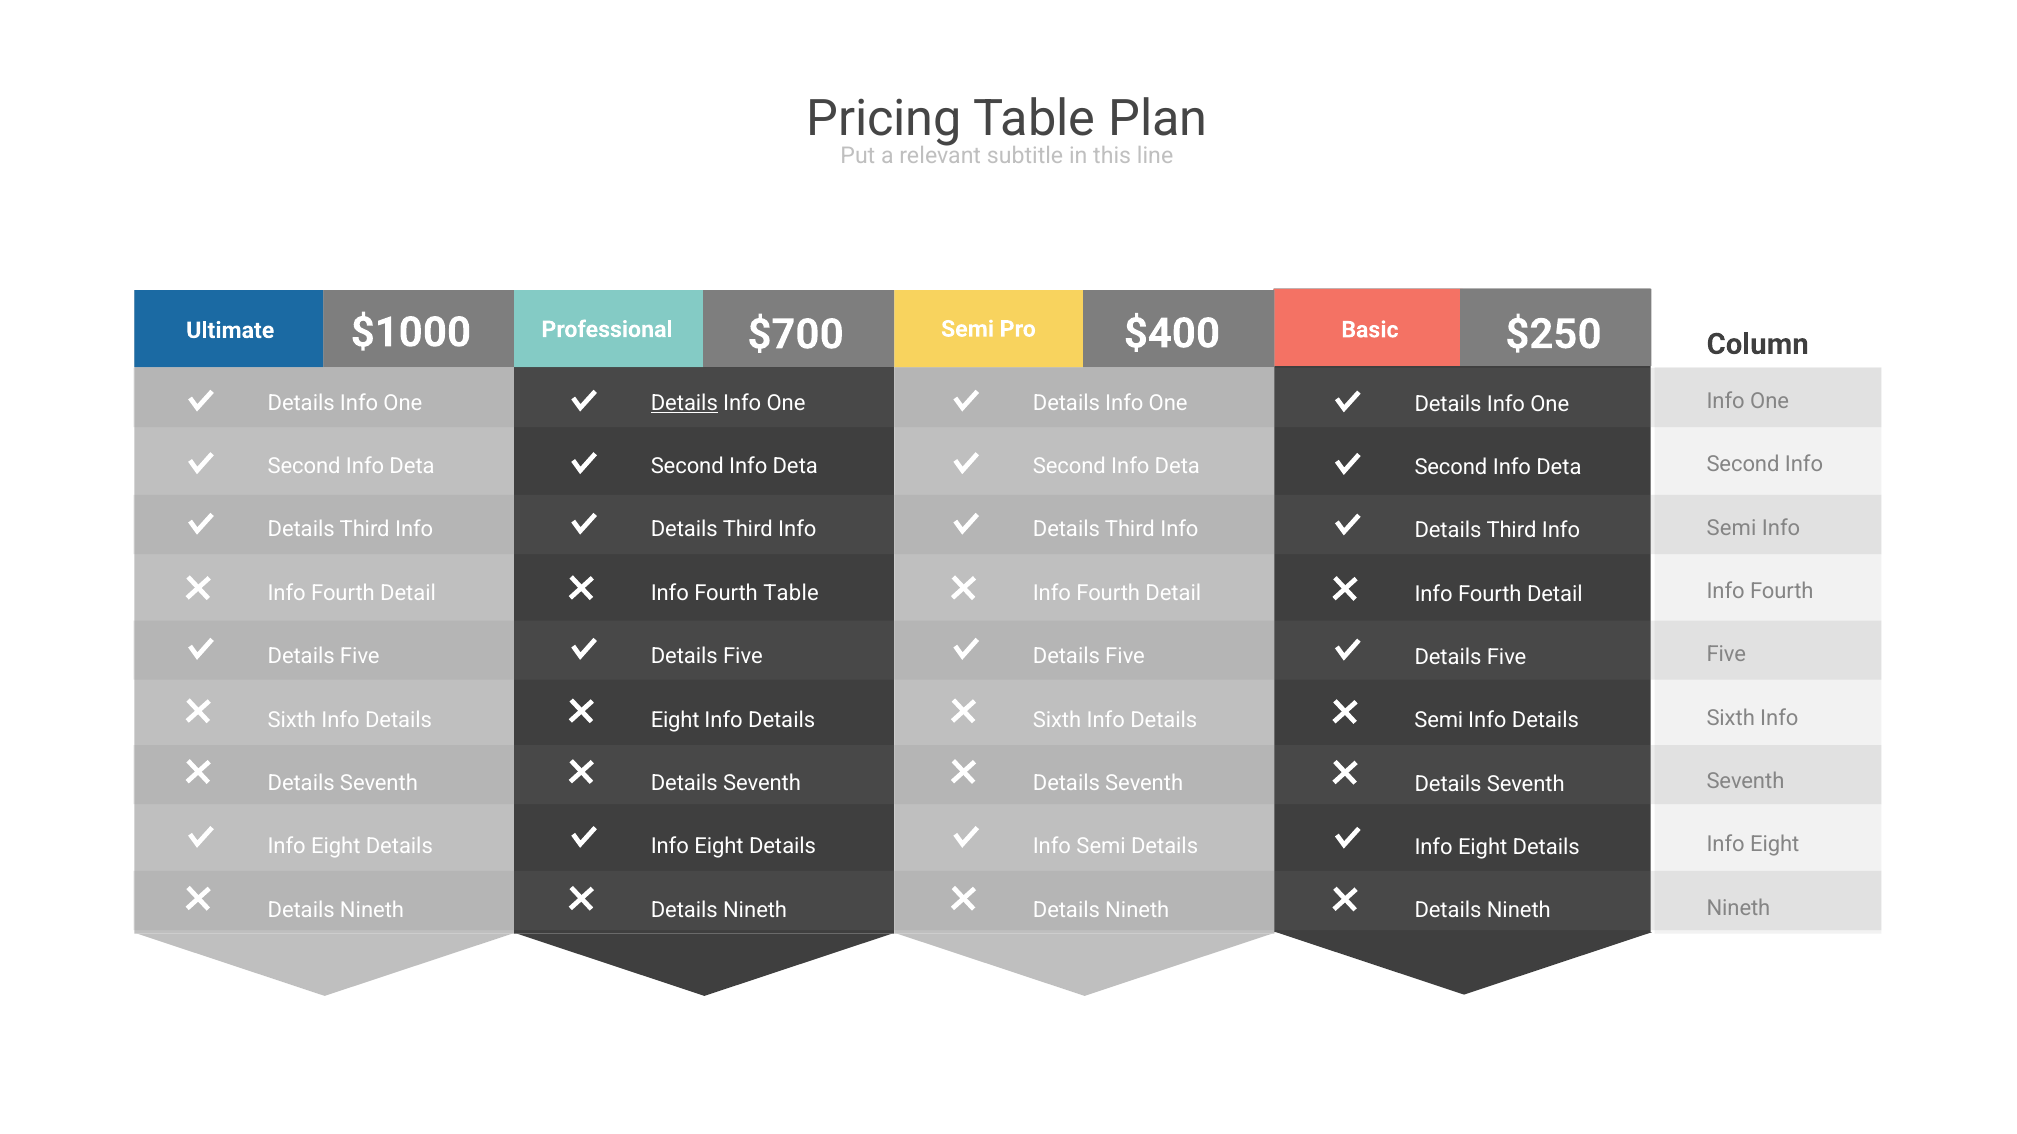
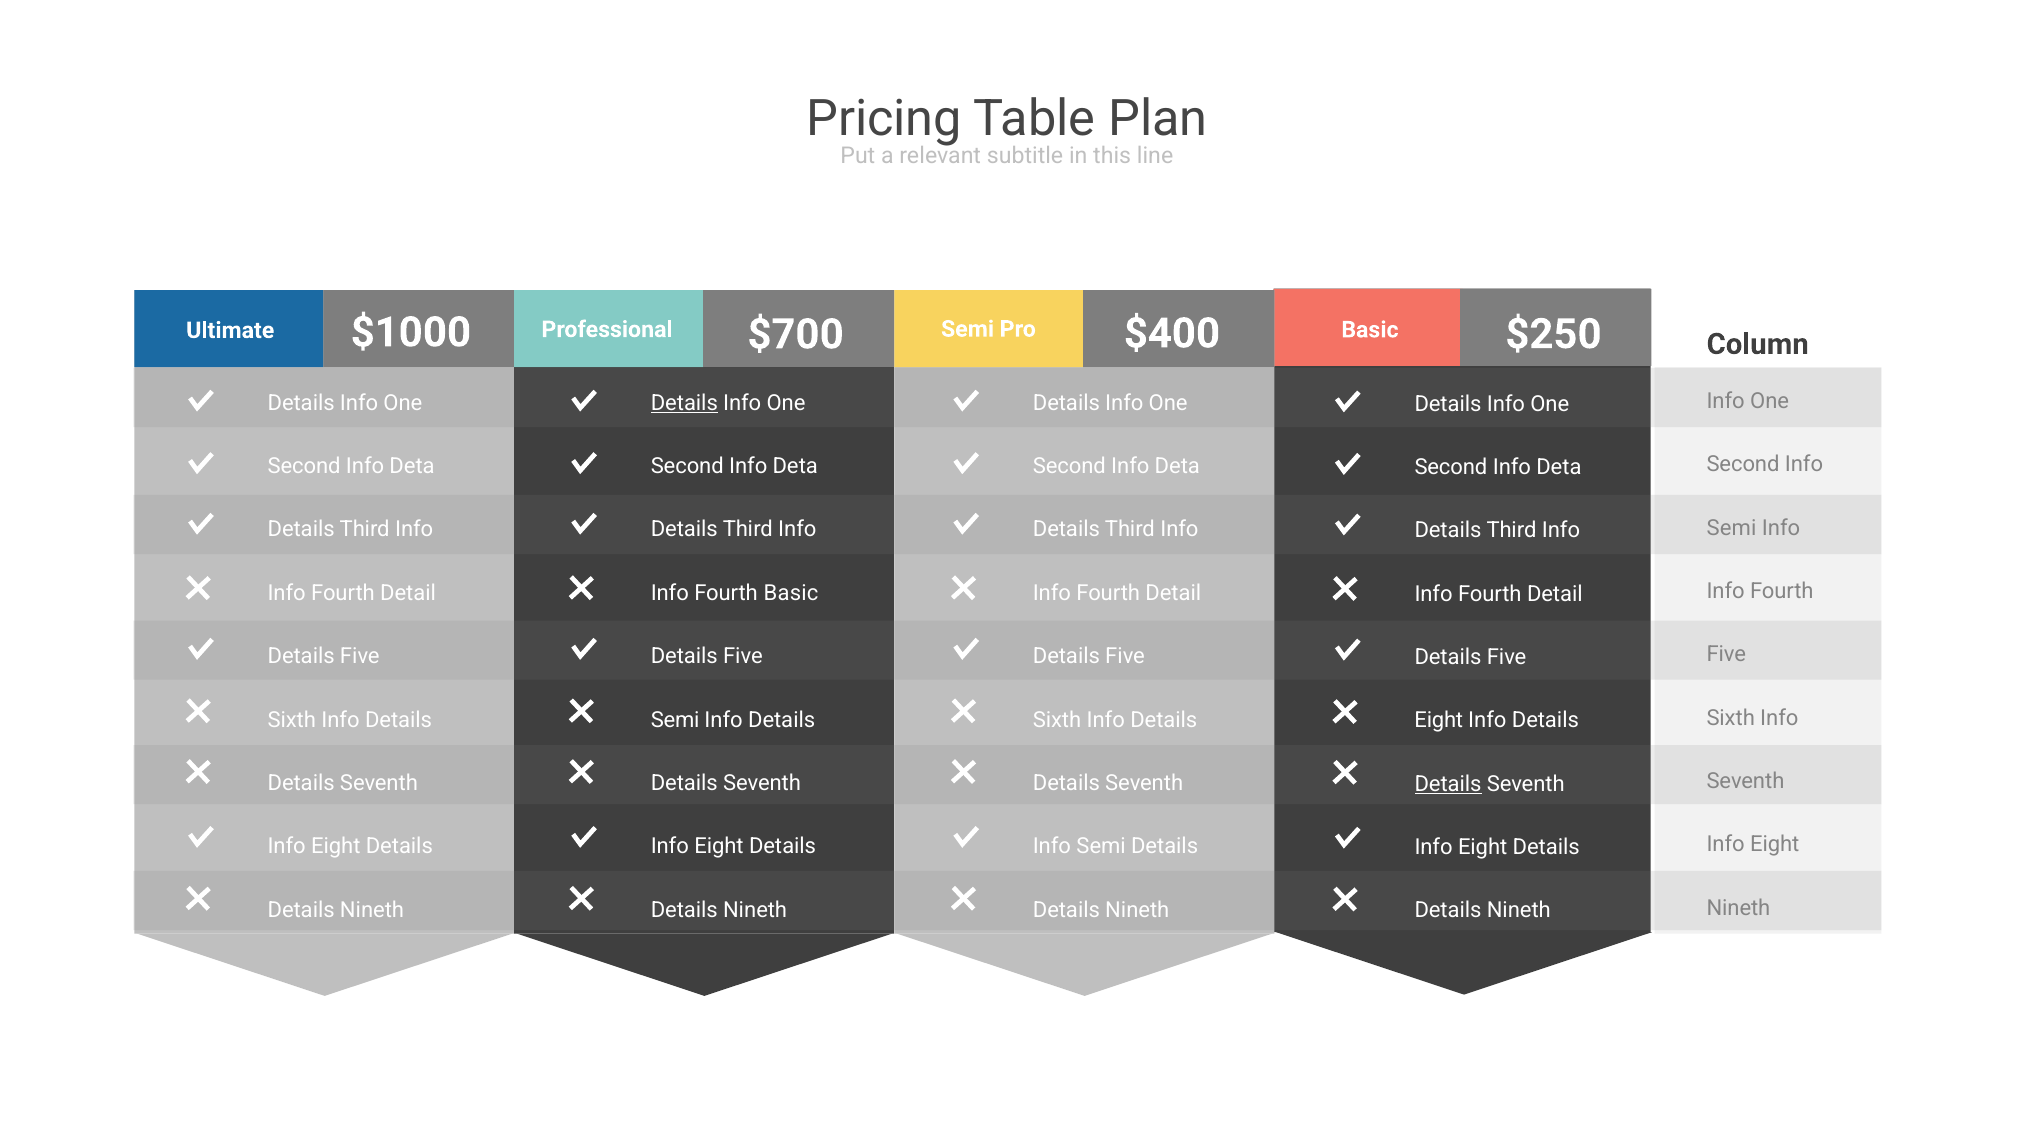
Fourth Table: Table -> Basic (791, 593)
Eight: Eight -> Semi (675, 720)
Semi: Semi -> Eight (1439, 721)
Details underline: none -> present (1448, 784)
